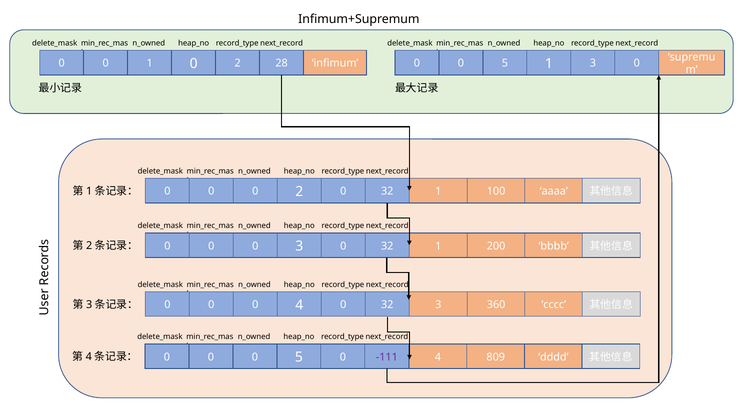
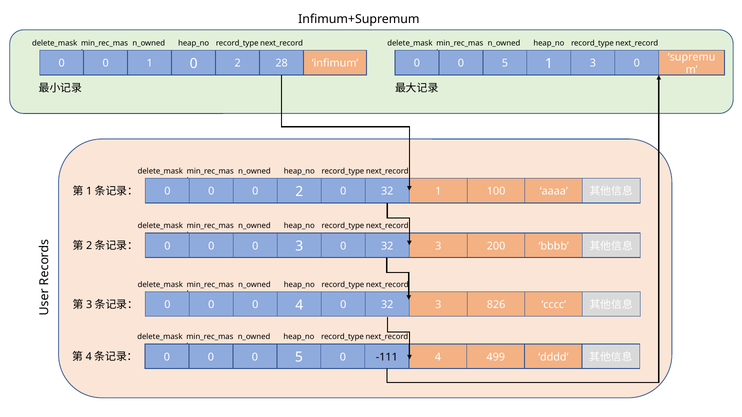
1: 1 -> 3 (438, 246)
360: 360 -> 826 (496, 305)
-111 colour: purple -> black (387, 357)
809: 809 -> 499 (496, 357)
